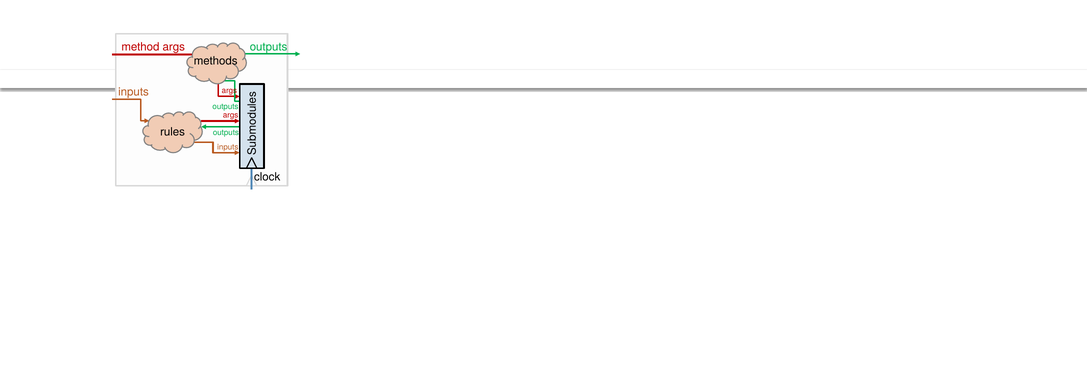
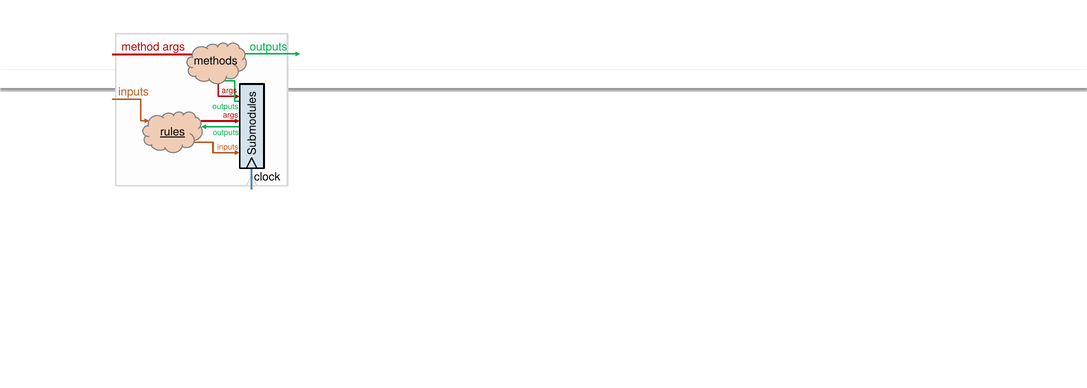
rules underline: none -> present (173, 132)
